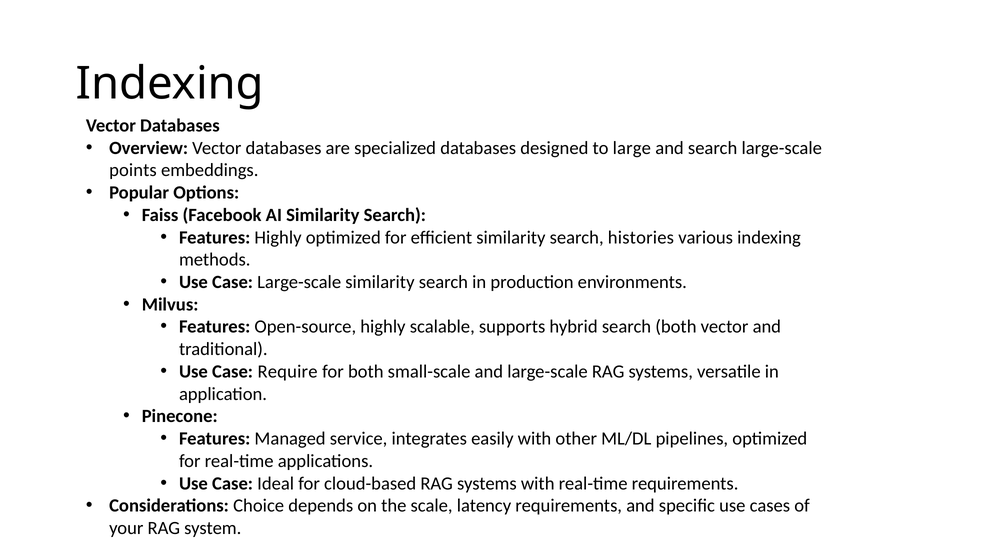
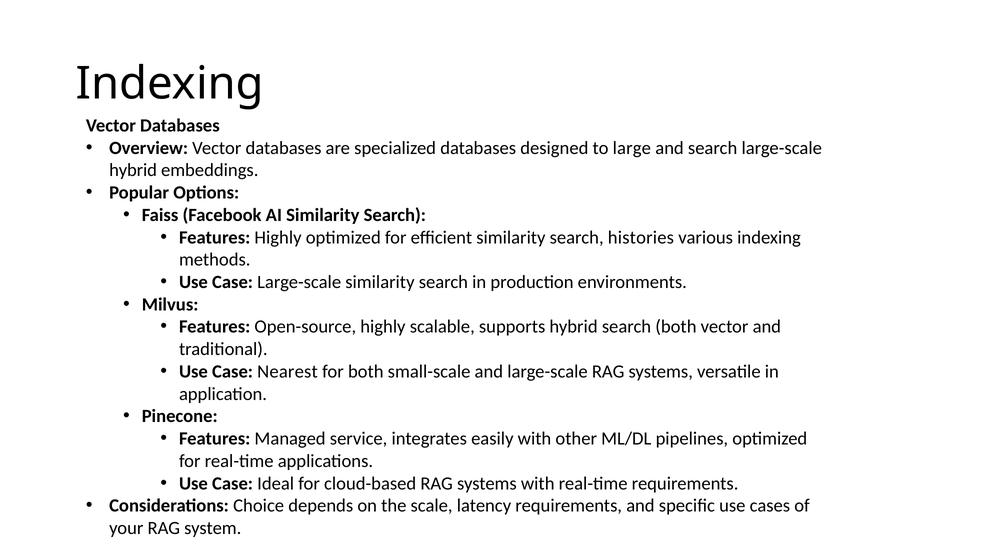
points: points -> hybrid (133, 170)
Require: Require -> Nearest (288, 371)
